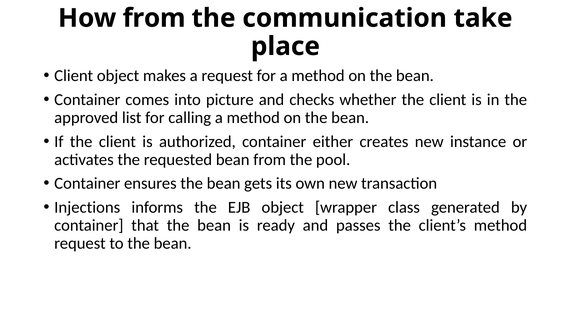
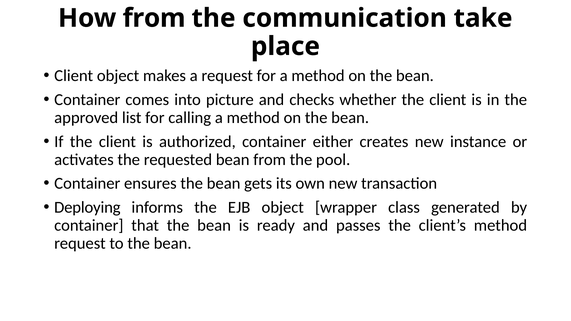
Injections: Injections -> Deploying (87, 207)
